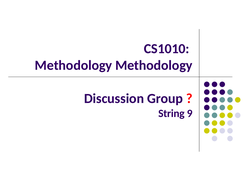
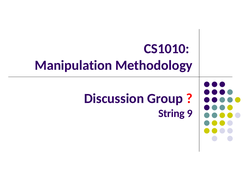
Methodology: Methodology -> Manipulation (73, 65)
